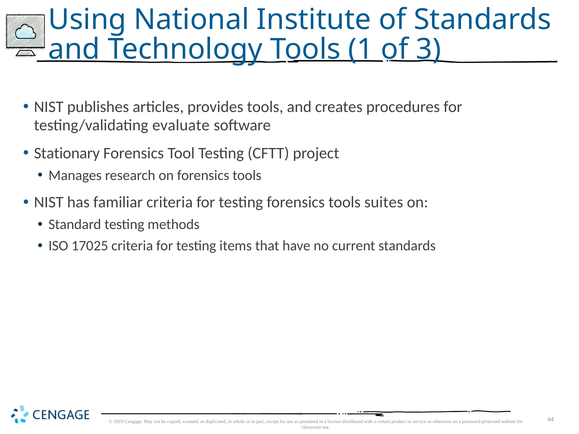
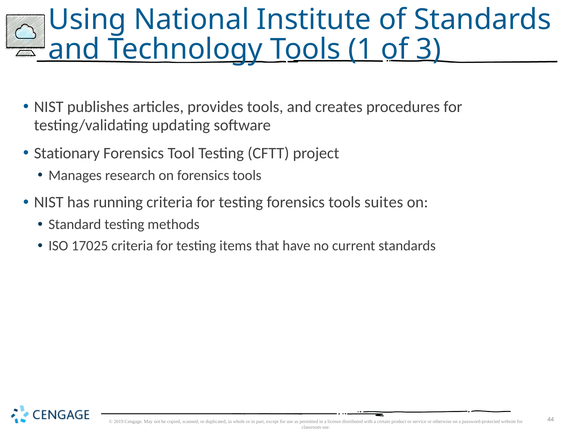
evaluate: evaluate -> updating (181, 125)
familiar: familiar -> running (118, 202)
